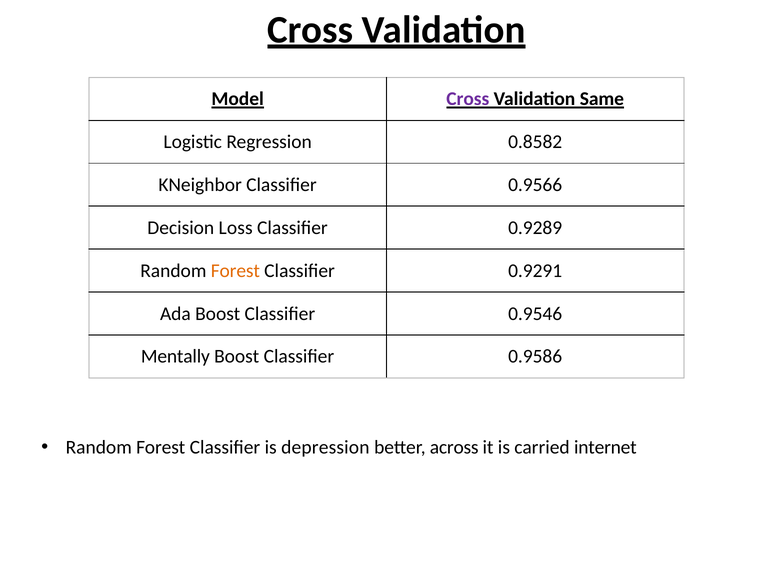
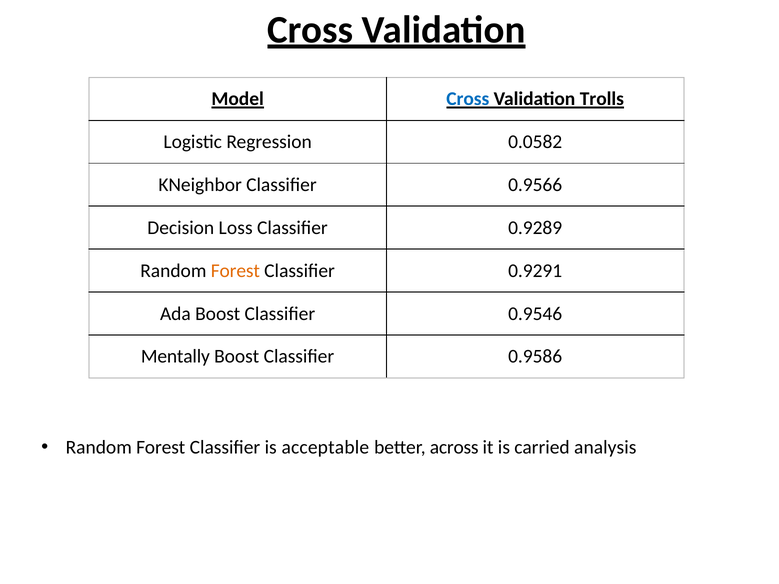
Cross colour: purple -> blue (468, 99)
Same: Same -> Trolls (602, 99)
0.8582: 0.8582 -> 0.0582 (535, 142)
depression: depression -> acceptable (325, 447)
internet: internet -> analysis (605, 447)
